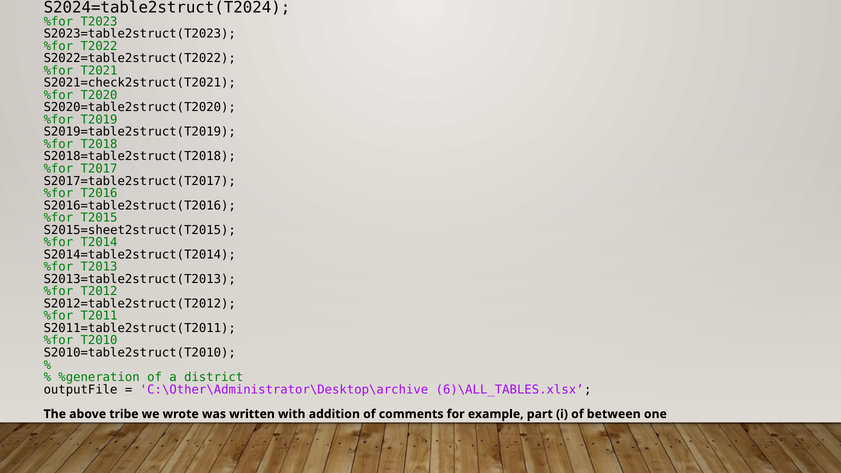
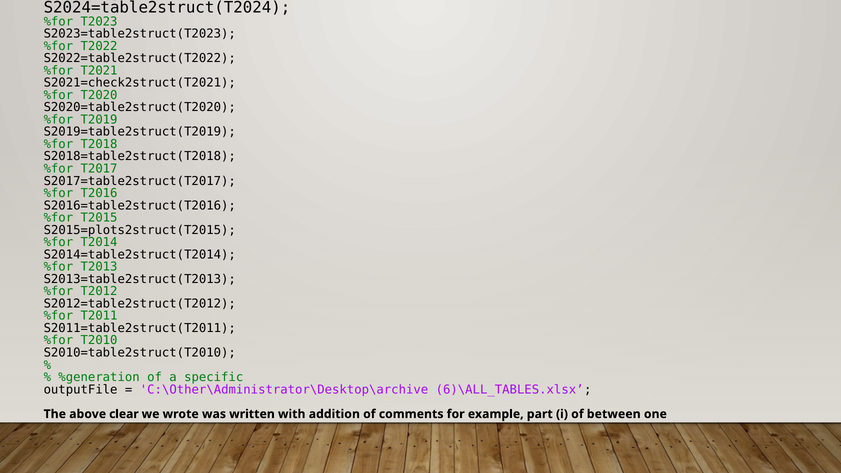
S2015=sheet2struct(T2015: S2015=sheet2struct(T2015 -> S2015=plots2struct(T2015 (140, 230)
district: district -> specific (214, 377)
tribe: tribe -> clear (124, 414)
